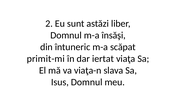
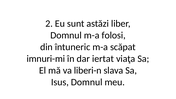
însăşi: însăşi -> folosi (114, 35)
primit-mi: primit-mi -> imnuri-mi (46, 59)
viaţa-n: viaţa-n -> liberi-n (88, 70)
